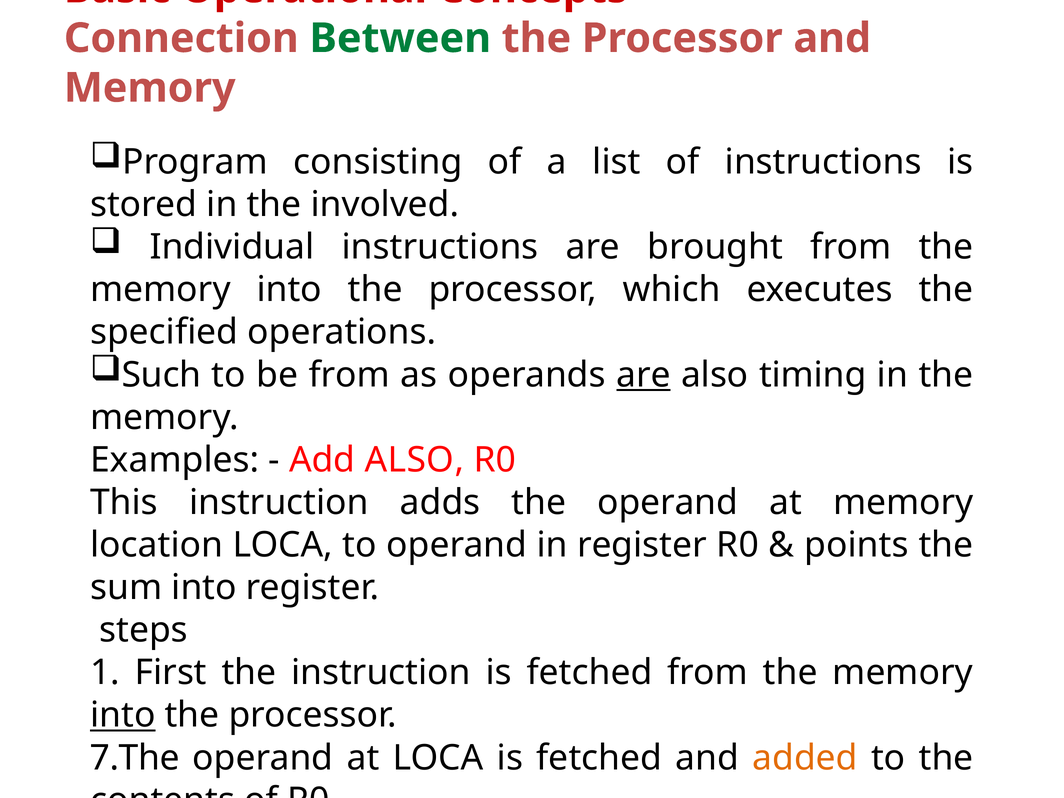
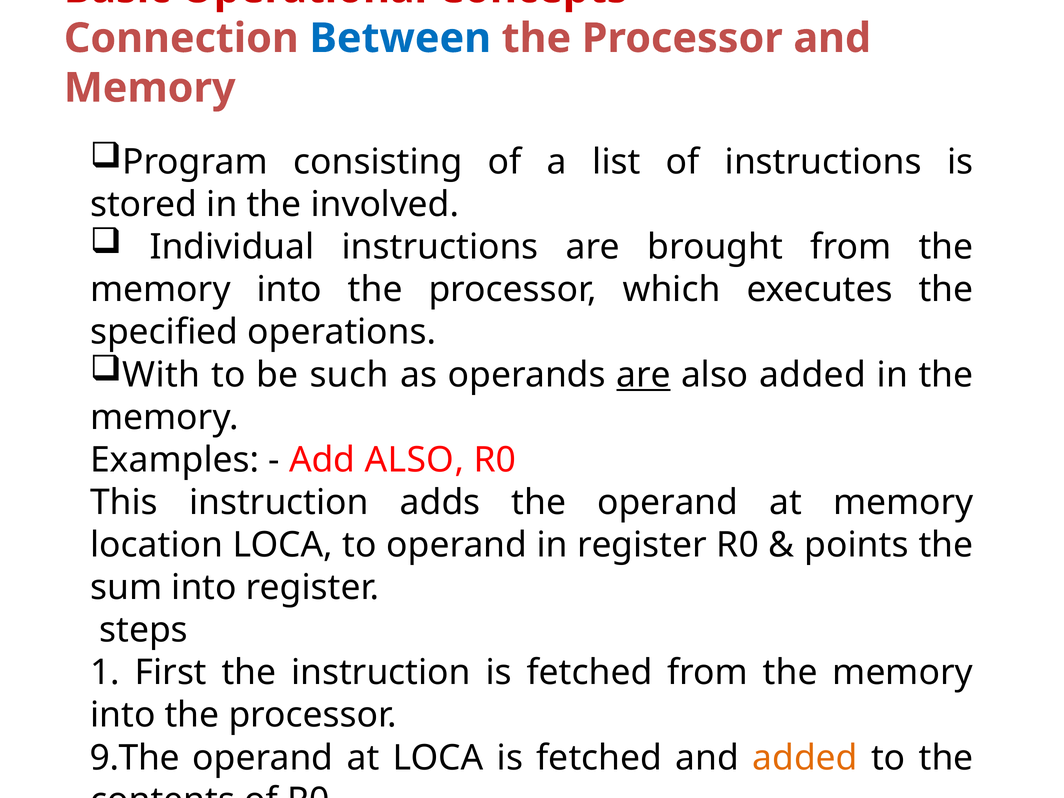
Between colour: green -> blue (400, 38)
Such: Such -> With (161, 375)
be from: from -> such (349, 375)
also timing: timing -> added (812, 375)
into underline: present -> none (123, 715)
7.The: 7.The -> 9.The (135, 758)
